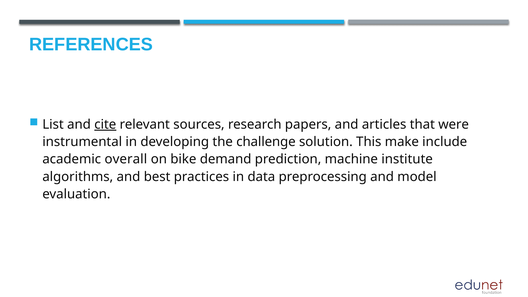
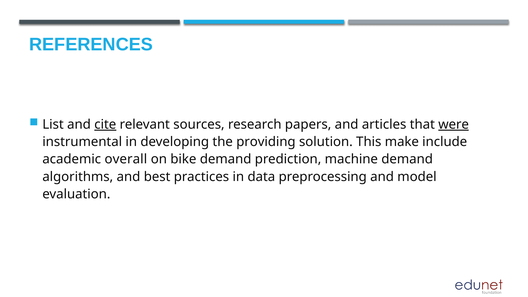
were underline: none -> present (454, 124)
challenge: challenge -> providing (266, 142)
machine institute: institute -> demand (407, 159)
